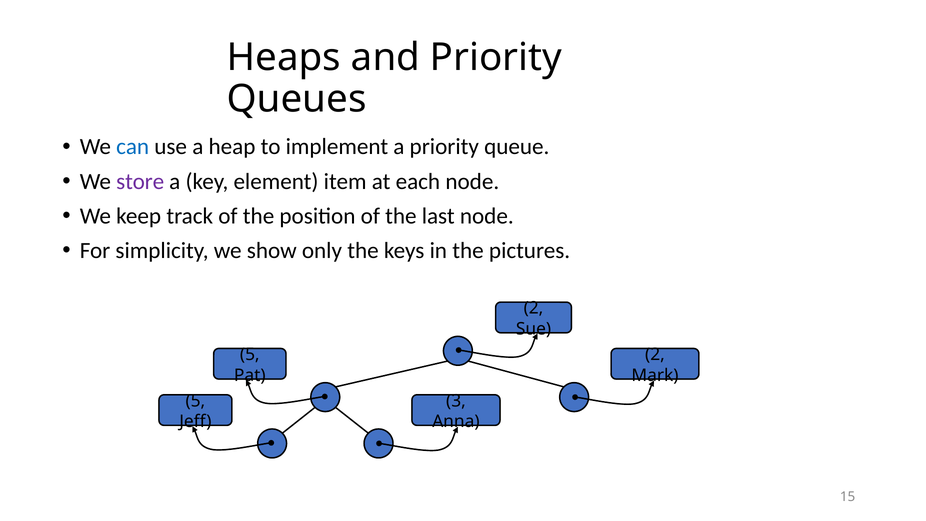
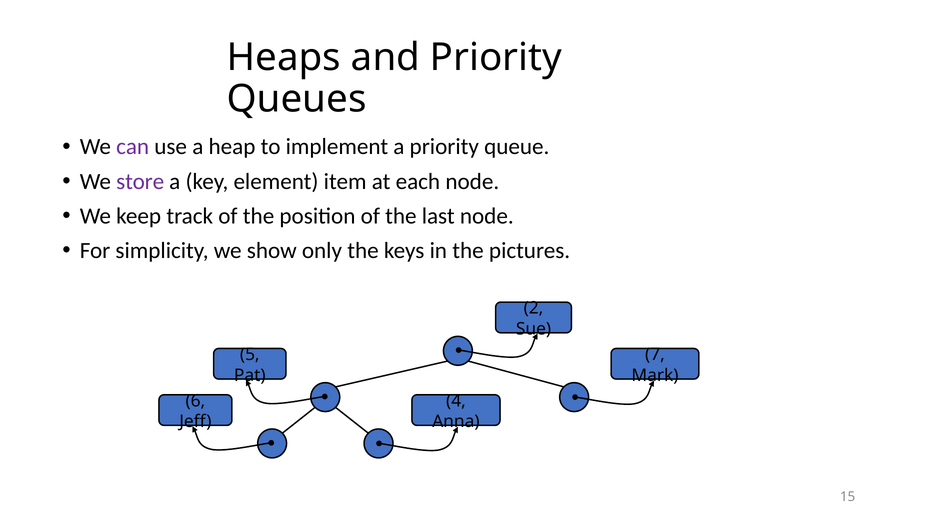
can colour: blue -> purple (133, 147)
2: 2 -> 7 (655, 354)
5: 5 -> 6 (195, 401)
3: 3 -> 4 (456, 401)
